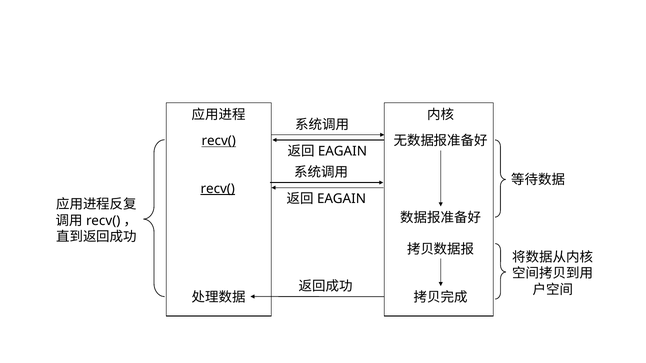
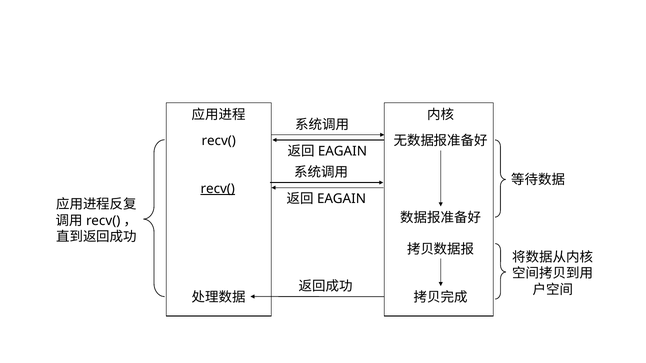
recv( underline: present -> none (219, 141)
